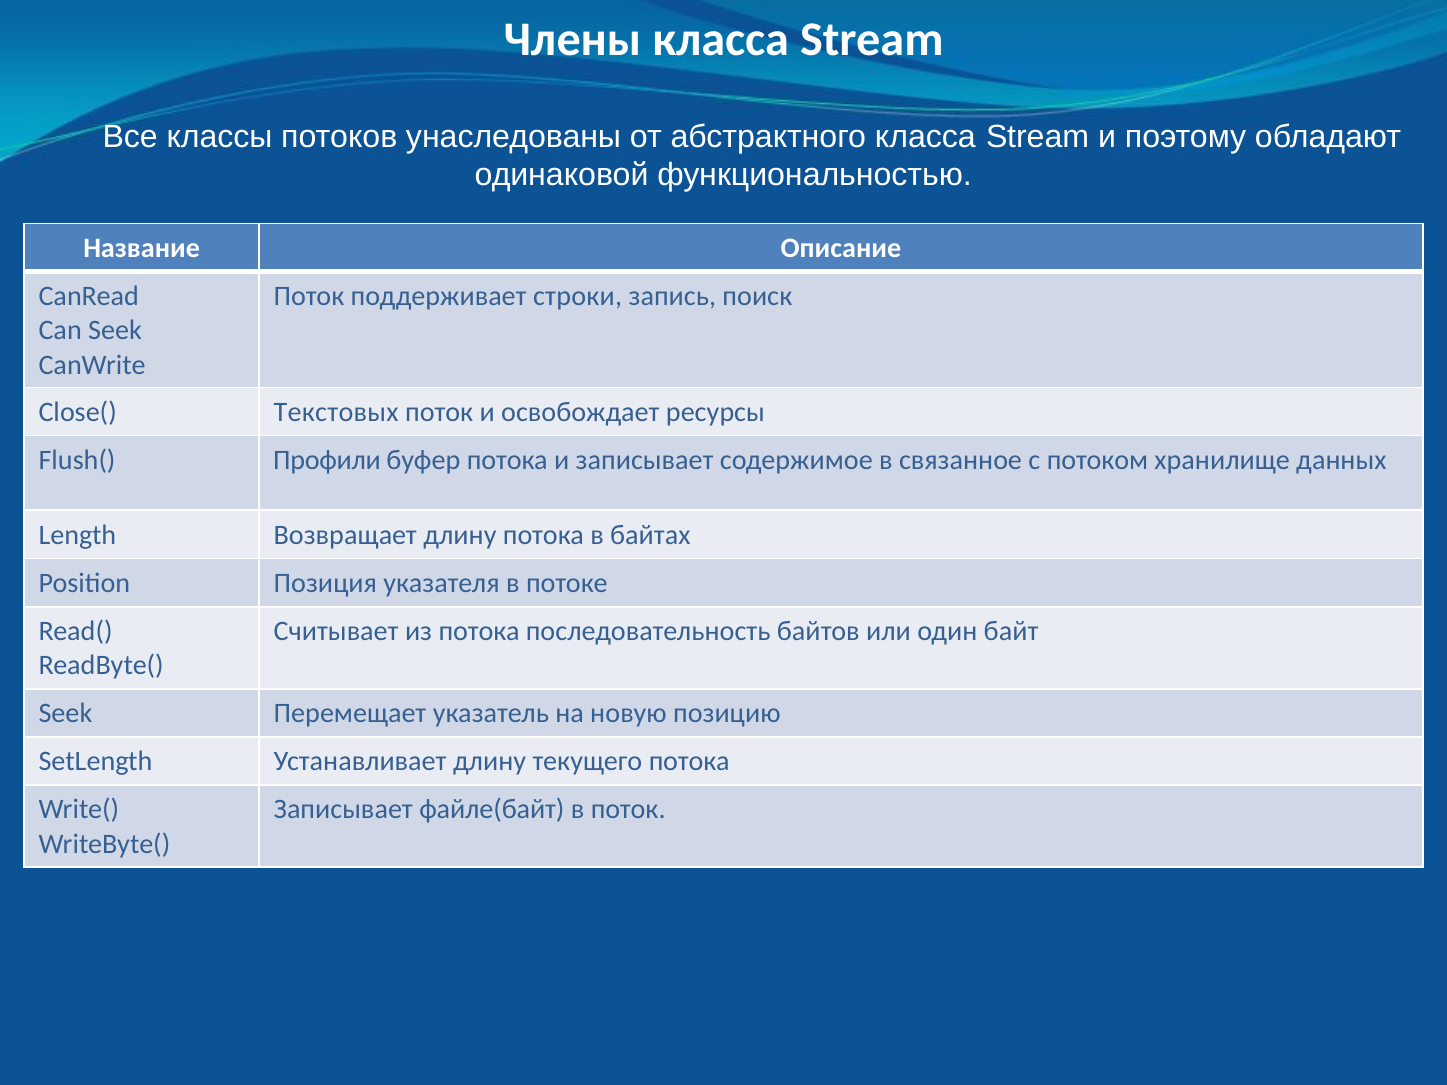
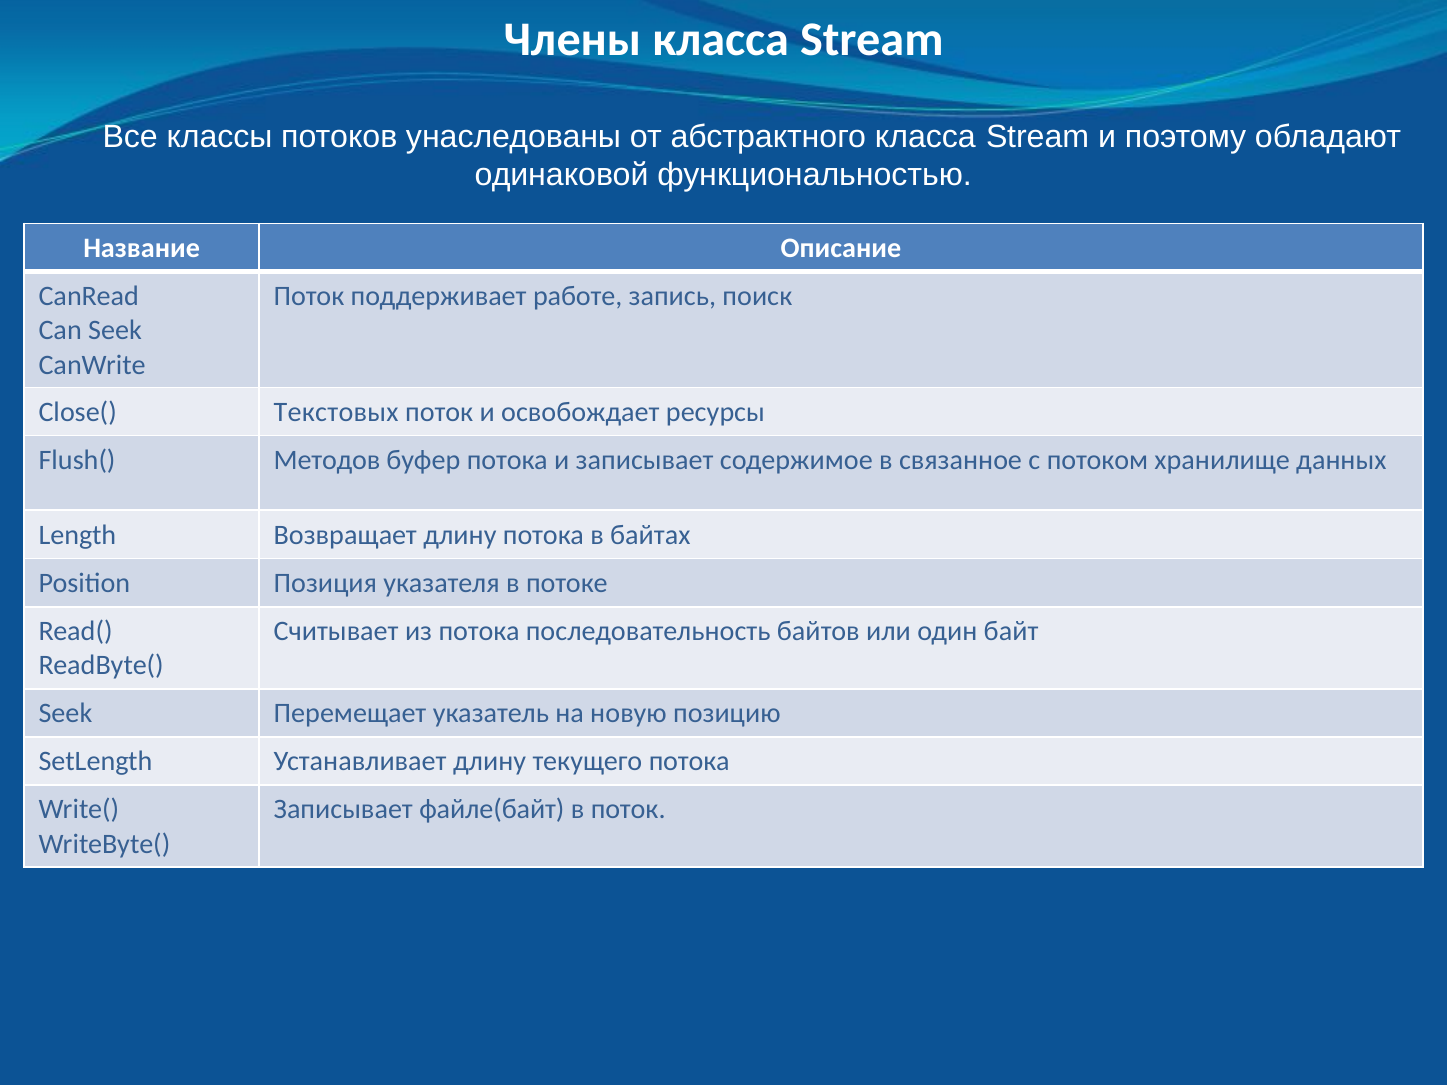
строки: строки -> работе (578, 296)
Профили: Профили -> Методов (327, 460)
